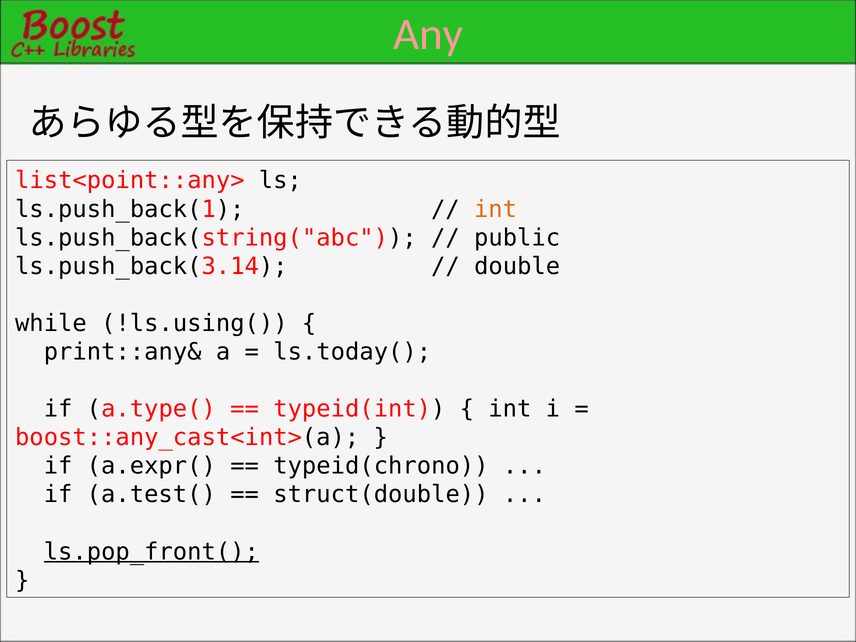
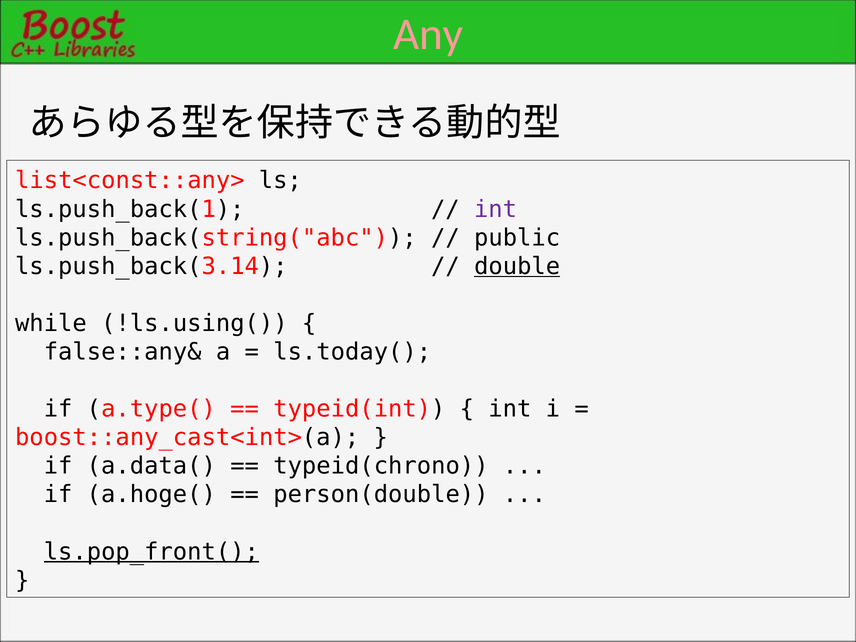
list<point::any>: list<point::any> -> list<const::any> (130, 181)
int colour: orange -> purple (496, 209)
double underline: none -> present (517, 266)
print::any&: print::any& -> false::any& (123, 352)
a.expr(: a.expr( -> a.data( (151, 466)
a.test(: a.test( -> a.hoge( (151, 495)
struct(double: struct(double -> person(double (381, 495)
